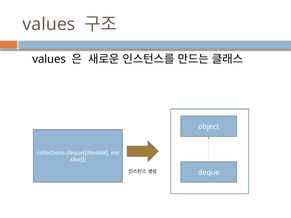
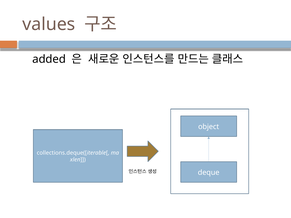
values: values -> added (49, 59)
